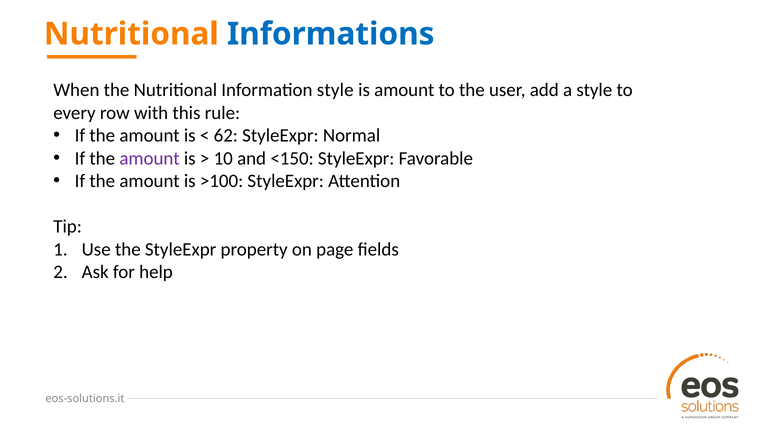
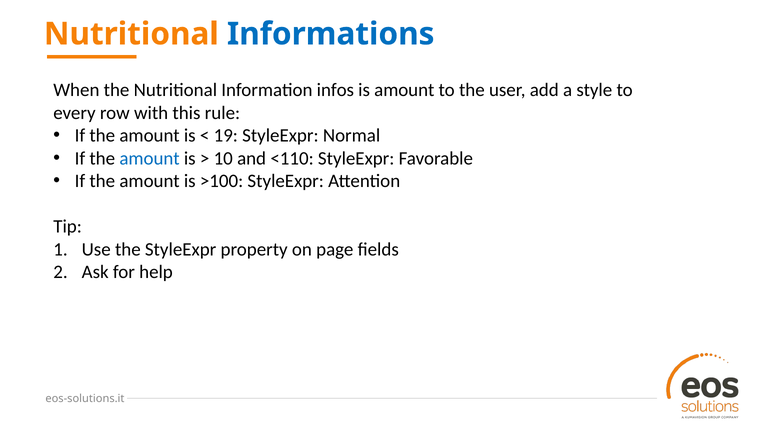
Information style: style -> infos (335, 90)
62: 62 -> 19 (226, 135)
amount colour: purple -> blue (150, 158)
<150: <150 -> <110 (292, 158)
